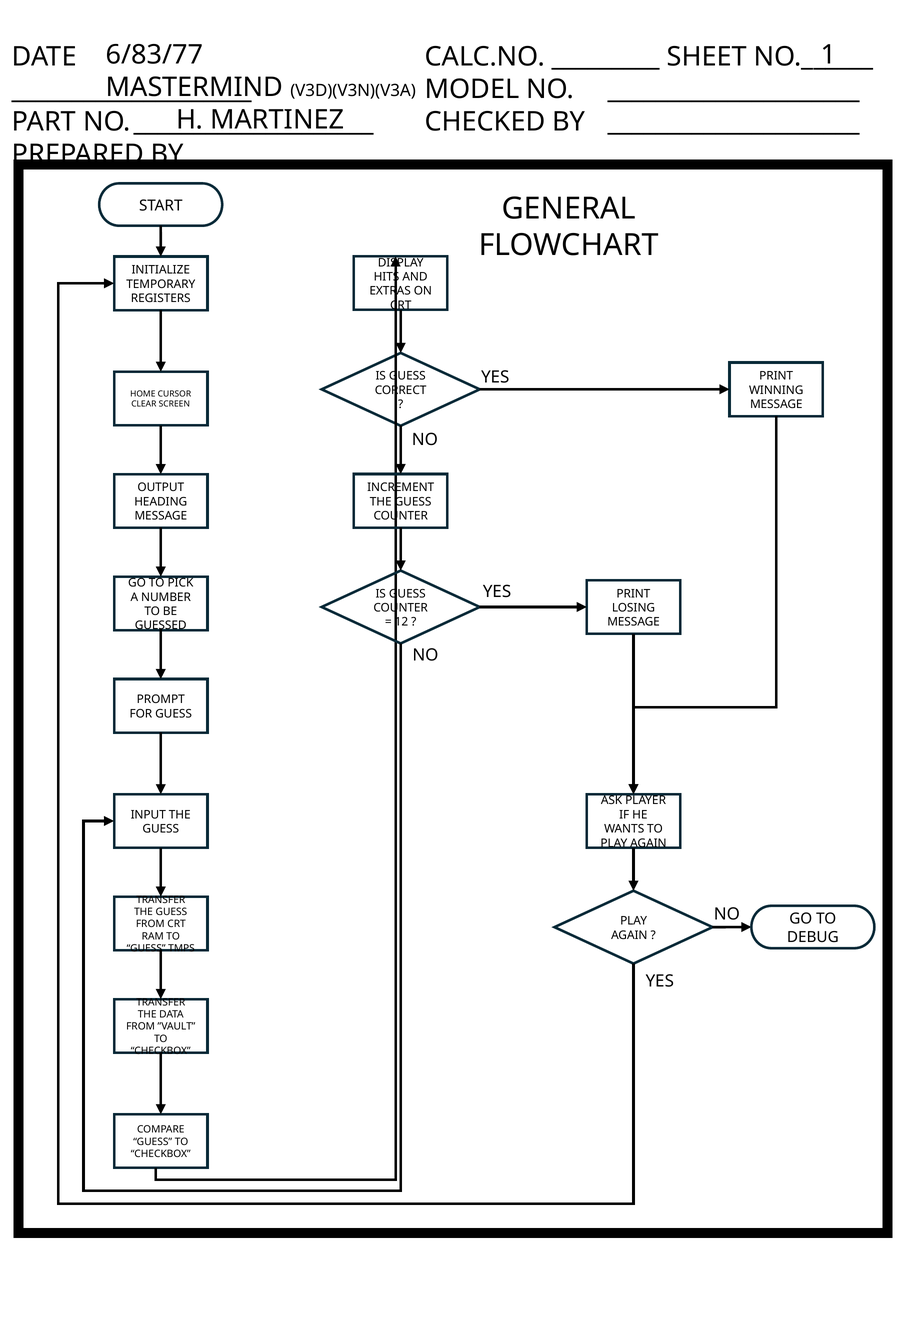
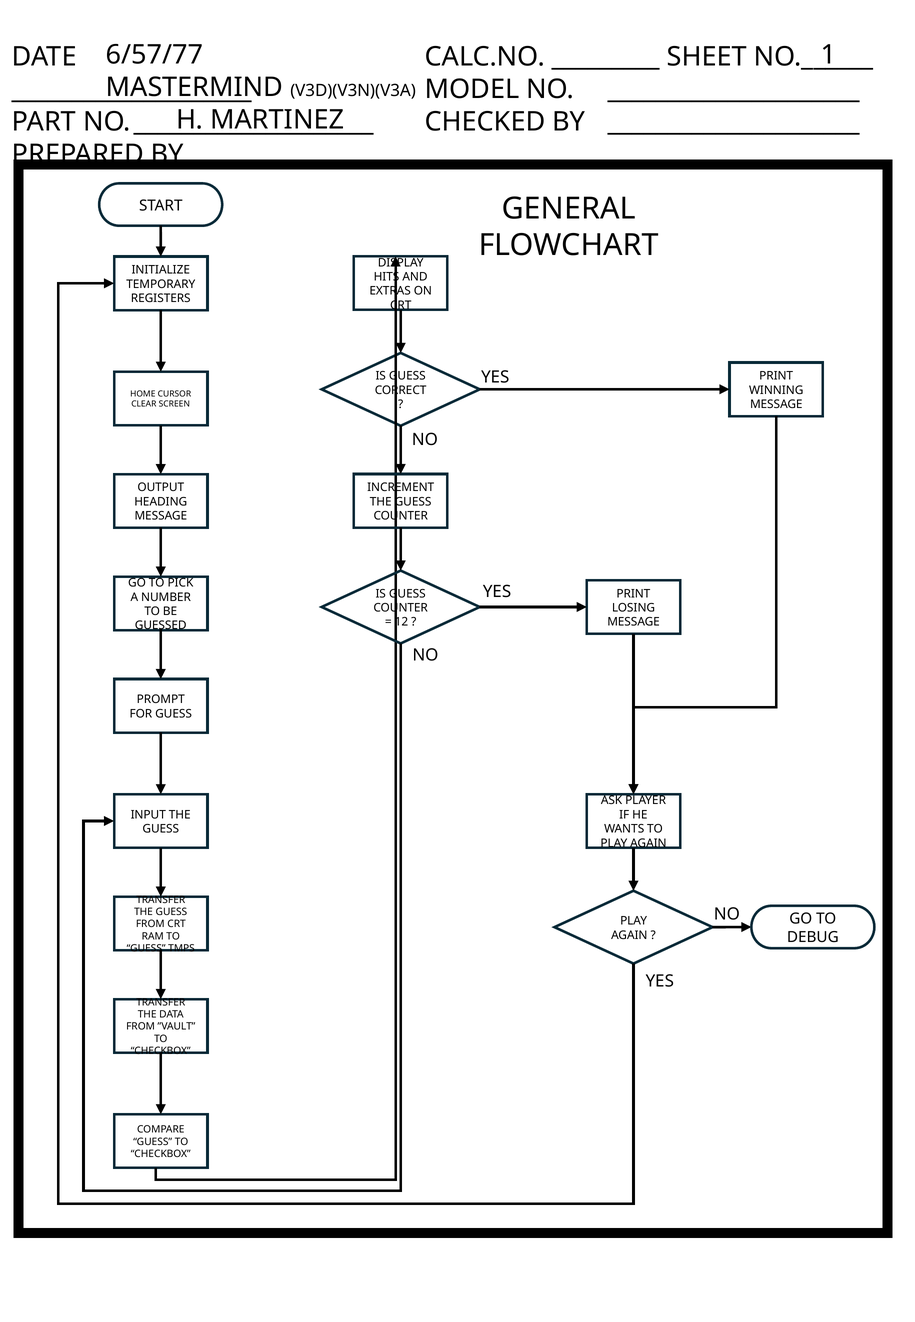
6/83/77: 6/83/77 -> 6/57/77 (155, 55)
